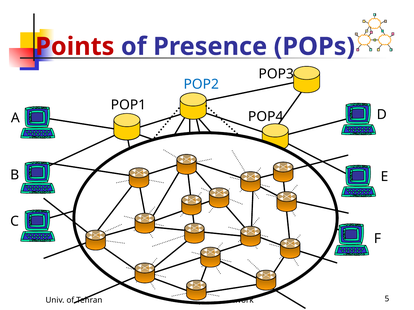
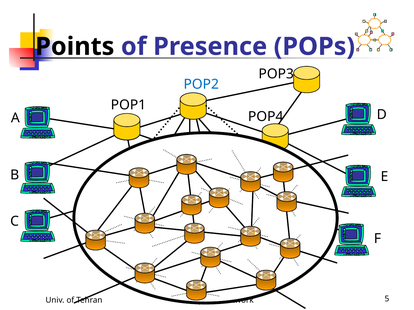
Points colour: red -> black (75, 47)
